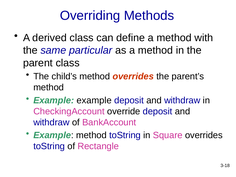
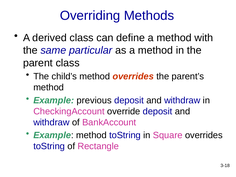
Example example: example -> previous (94, 100)
